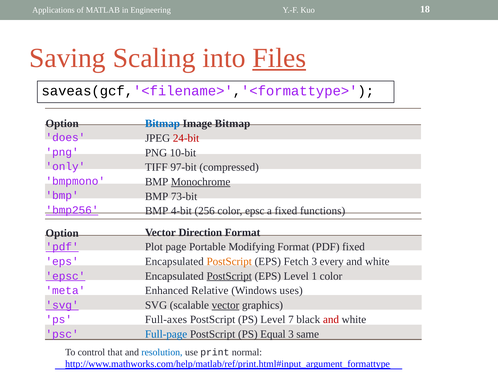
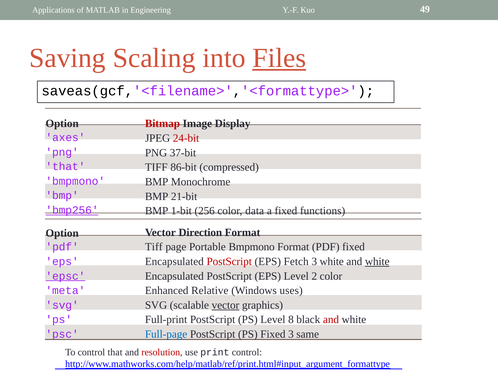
18: 18 -> 49 (425, 9)
Bitmap colour: blue -> red (162, 123)
Image Bitmap: Bitmap -> Display (233, 123)
does: does -> axes (65, 137)
10-bit: 10-bit -> 37-bit (183, 153)
97-bit: 97-bit -> 86-bit (184, 167)
only: only -> that (65, 166)
Monochrome underline: present -> none (201, 182)
73-bit: 73-bit -> 21-bit (184, 196)
4-bit: 4-bit -> 1-bit (181, 211)
color epsc: epsc -> data (255, 211)
Plot: Plot -> Tiff (154, 247)
Portable Modifying: Modifying -> Bmpmono (252, 247)
pdf underline: present -> none (62, 247)
PostScript colour: orange -> red (229, 261)
3 every: every -> white (332, 261)
white underline: none -> present (377, 261)
PostScript underline: present -> none (229, 276)
1: 1 -> 2 (314, 276)
svg underline: present -> none (62, 305)
Full-axes: Full-axes -> Full-print (166, 319)
7: 7 -> 8 (291, 319)
PS Equal: Equal -> Fixed (273, 334)
resolution colour: blue -> red (162, 352)
print normal: normal -> control (247, 352)
